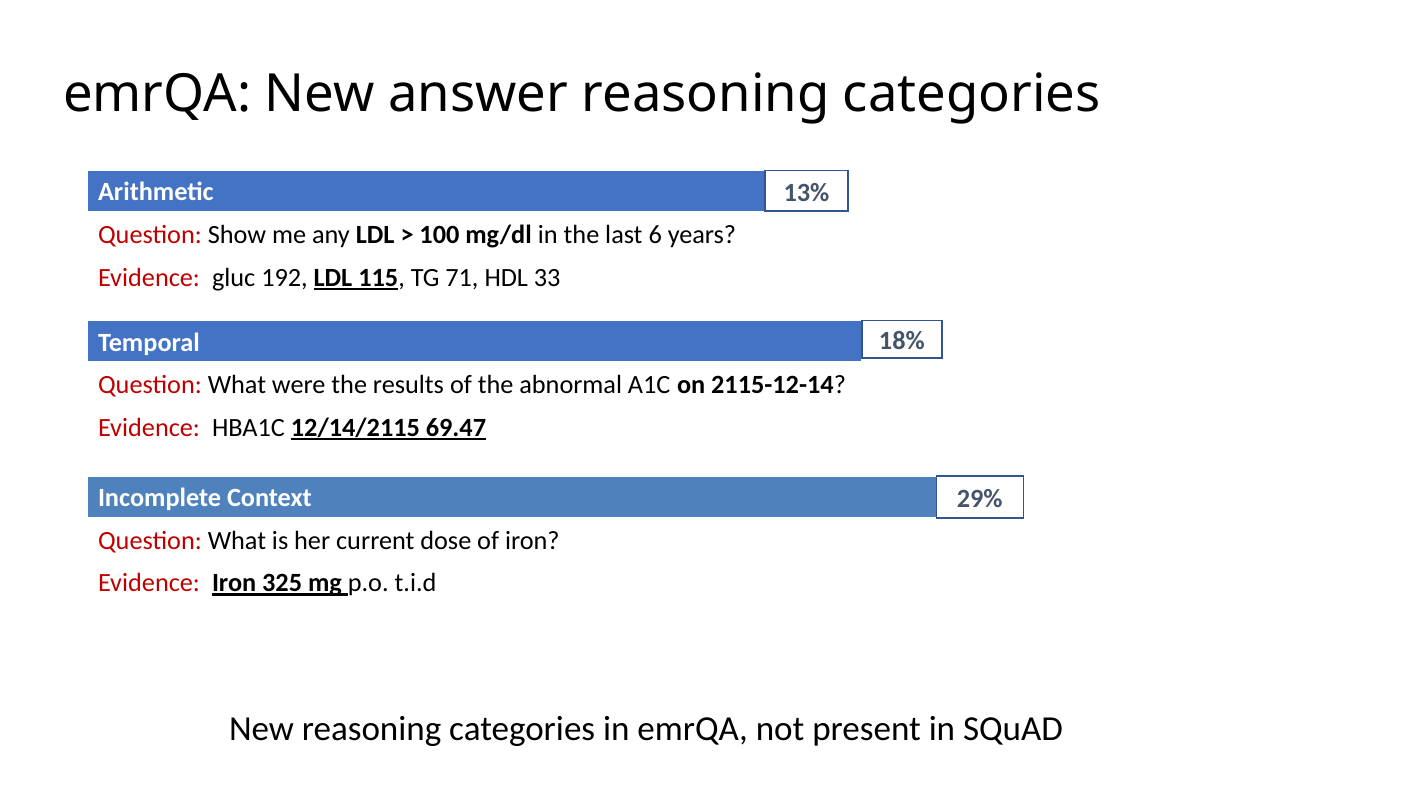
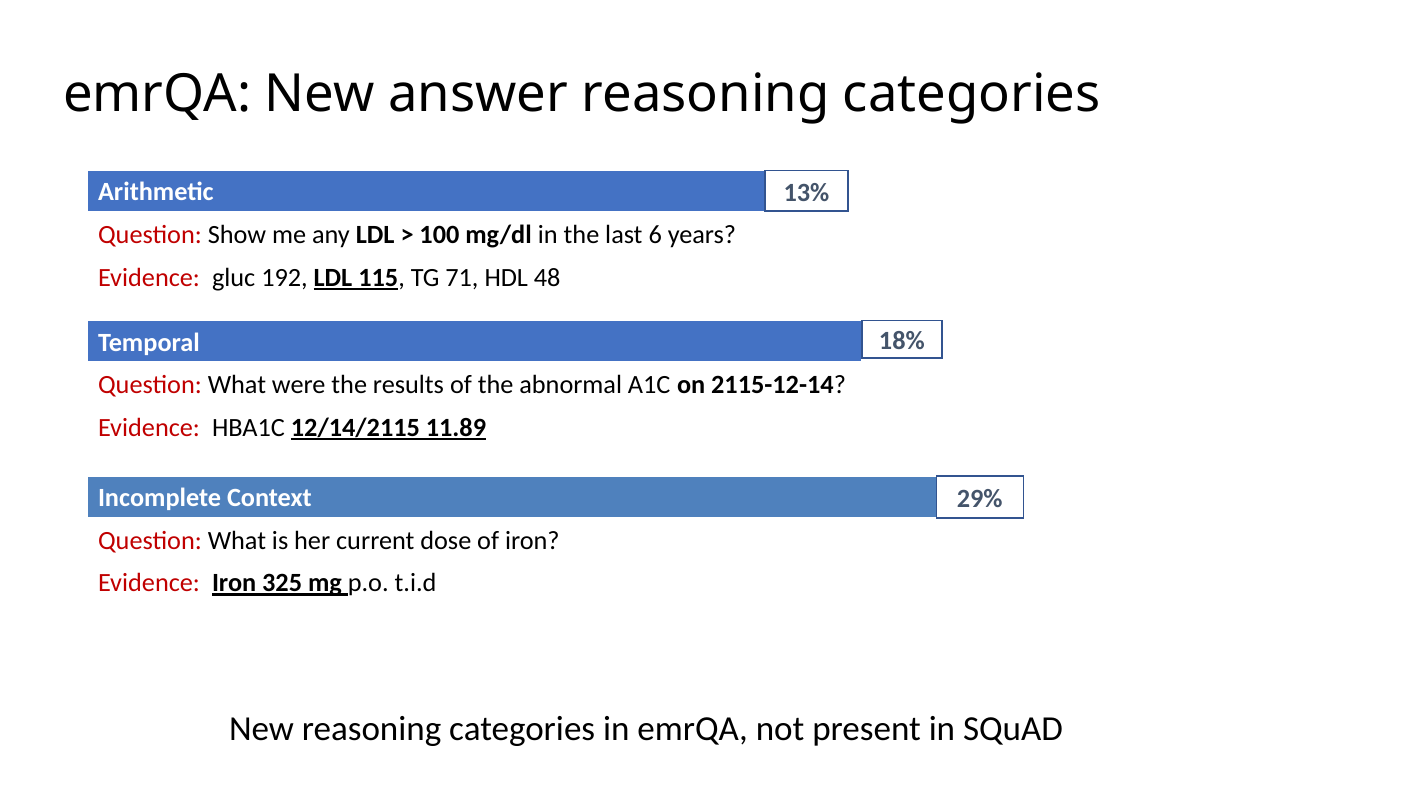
33: 33 -> 48 (547, 277)
69.47: 69.47 -> 11.89 (456, 427)
